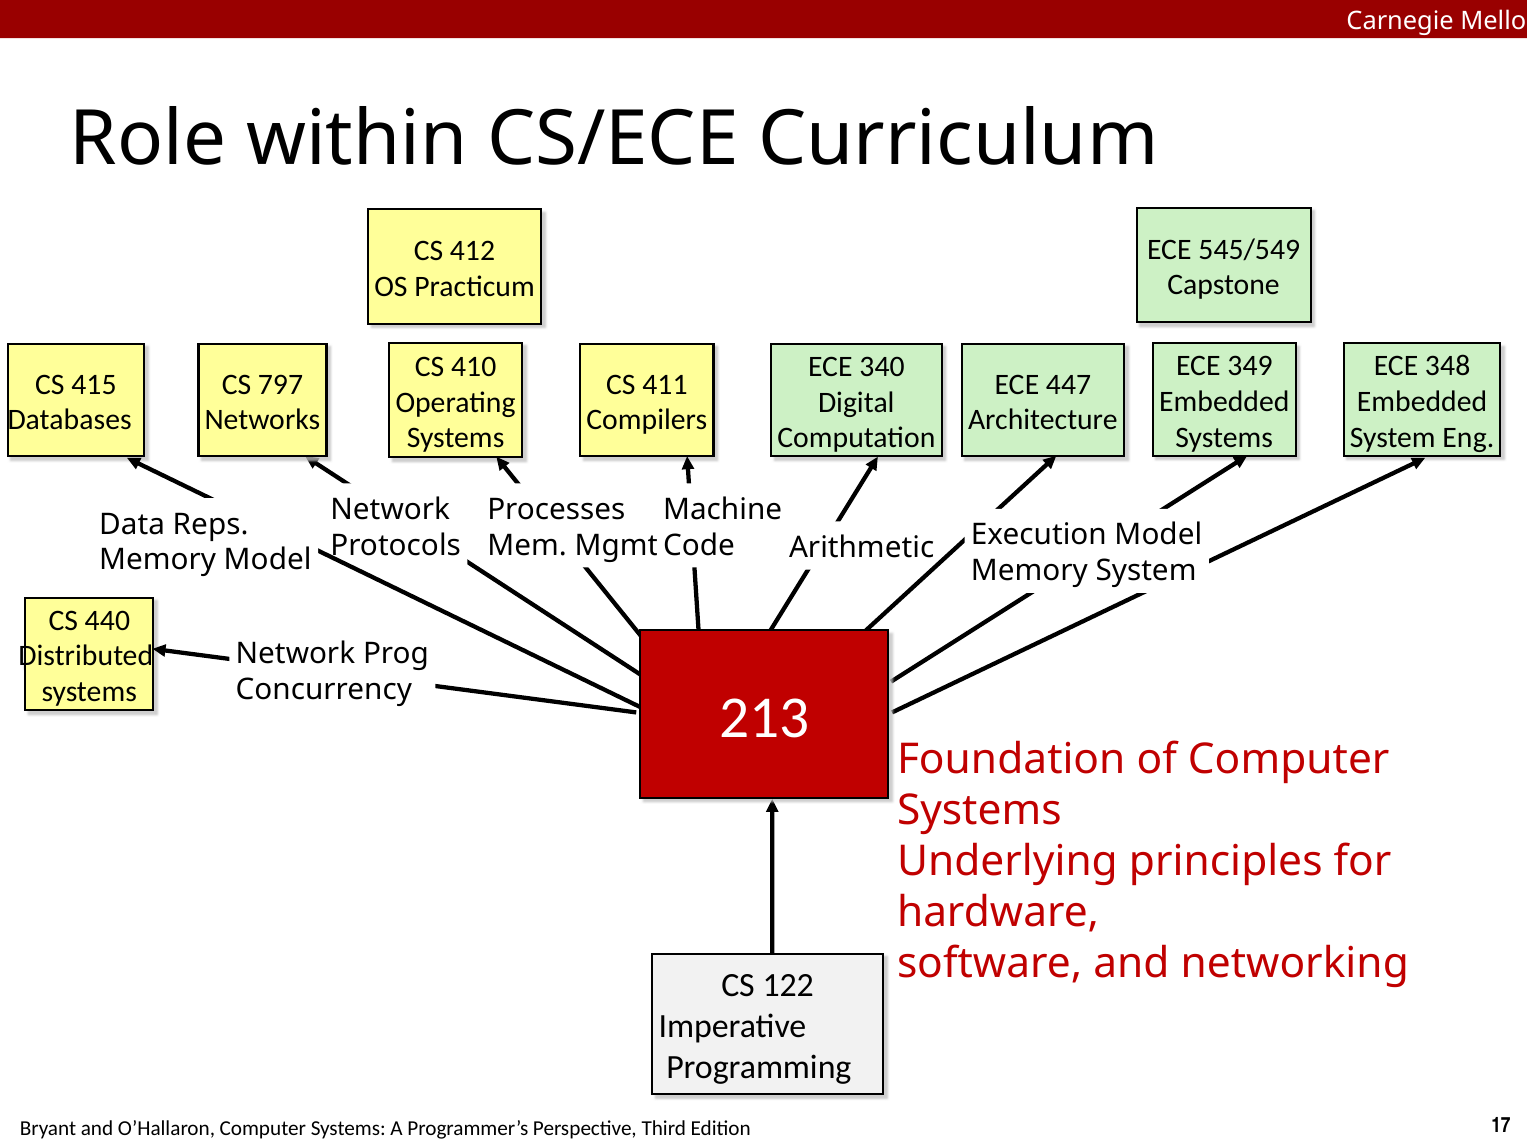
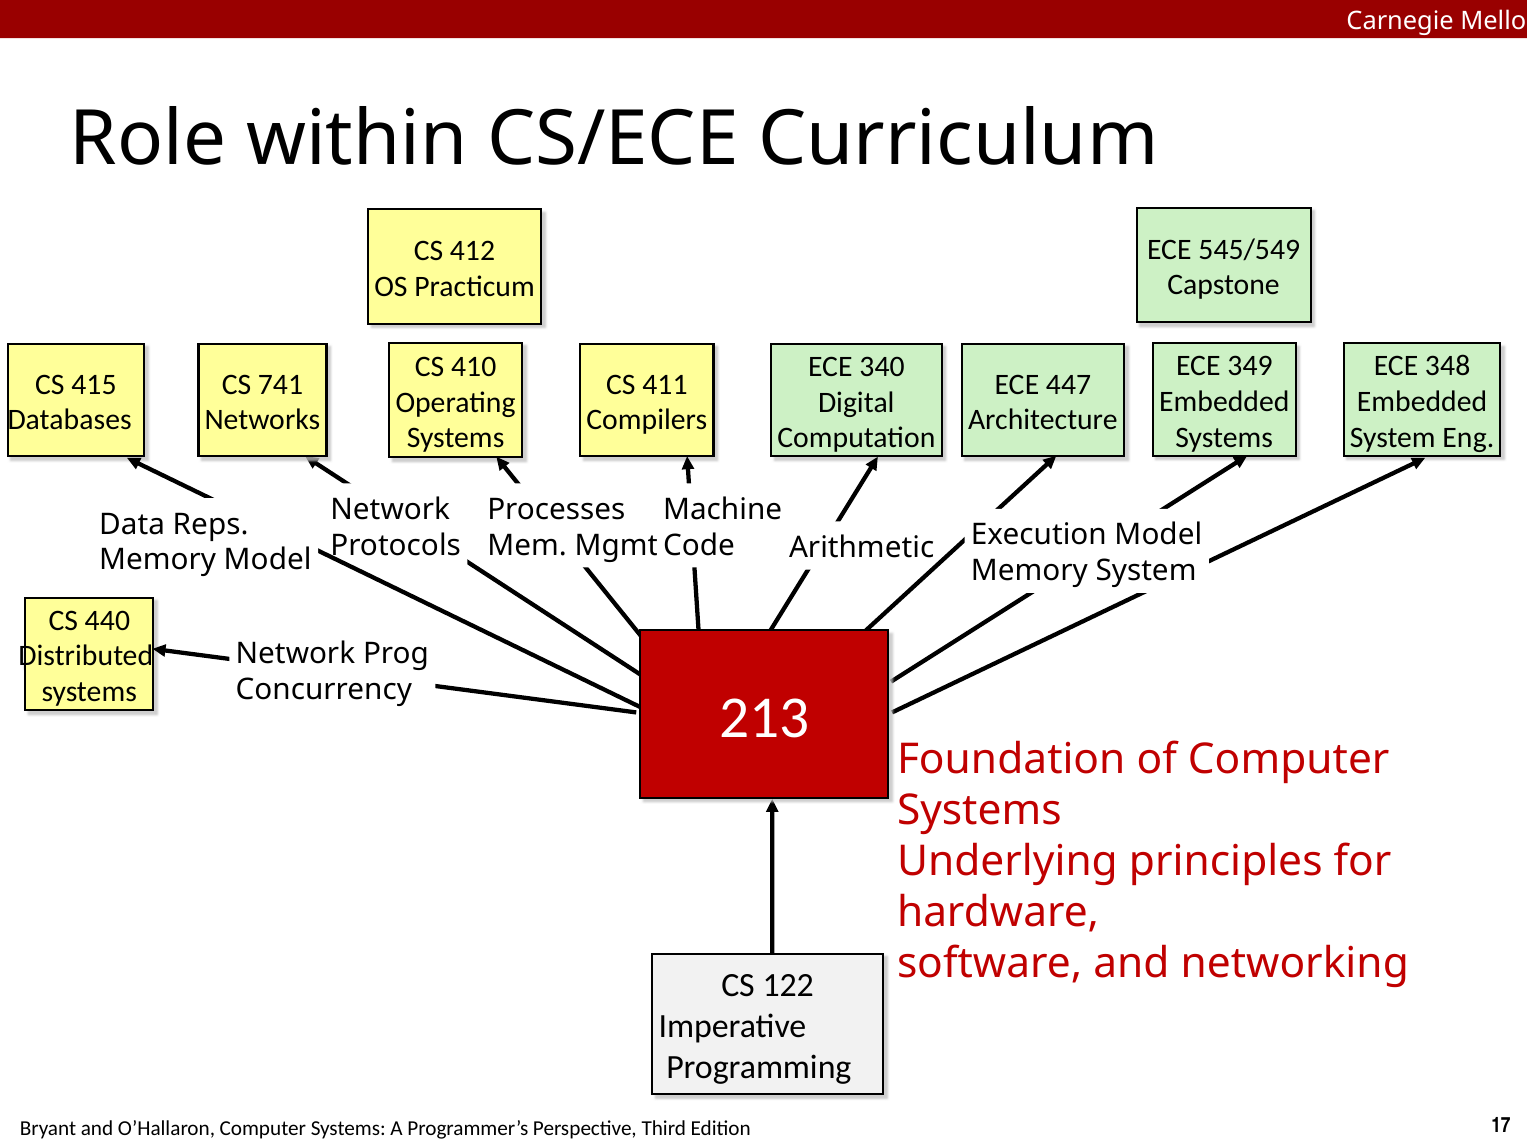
797: 797 -> 741 (280, 385)
